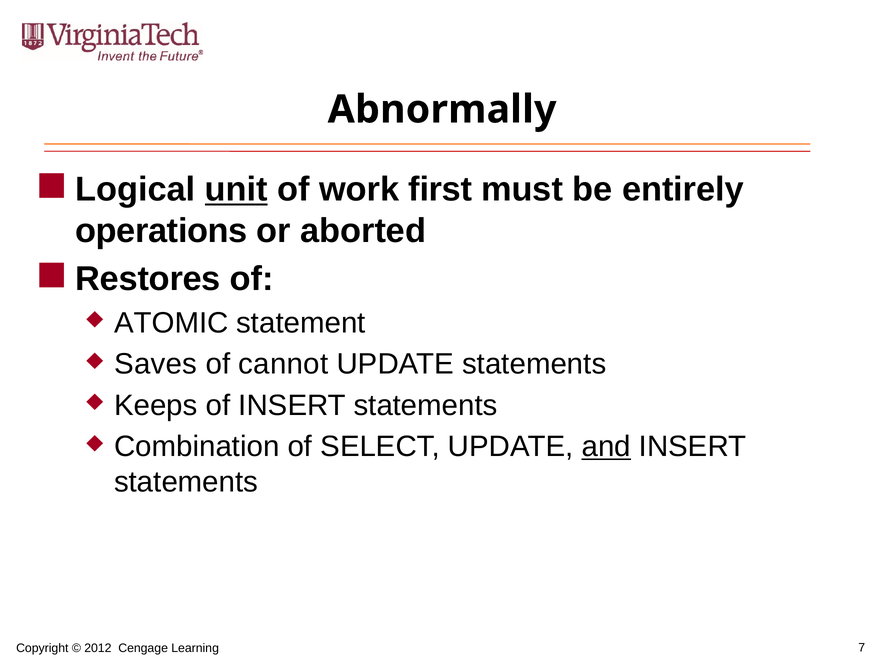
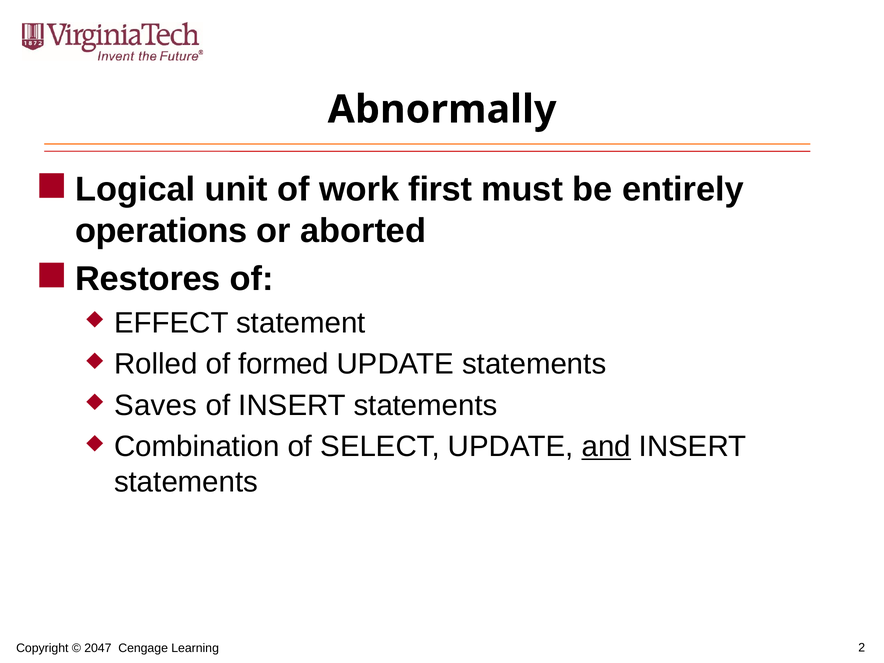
unit underline: present -> none (236, 190)
ATOMIC: ATOMIC -> EFFECT (171, 323)
Saves: Saves -> Rolled (156, 364)
cannot: cannot -> formed (284, 364)
Keeps: Keeps -> Saves (156, 405)
2012: 2012 -> 2047 (98, 648)
7: 7 -> 2 (862, 648)
